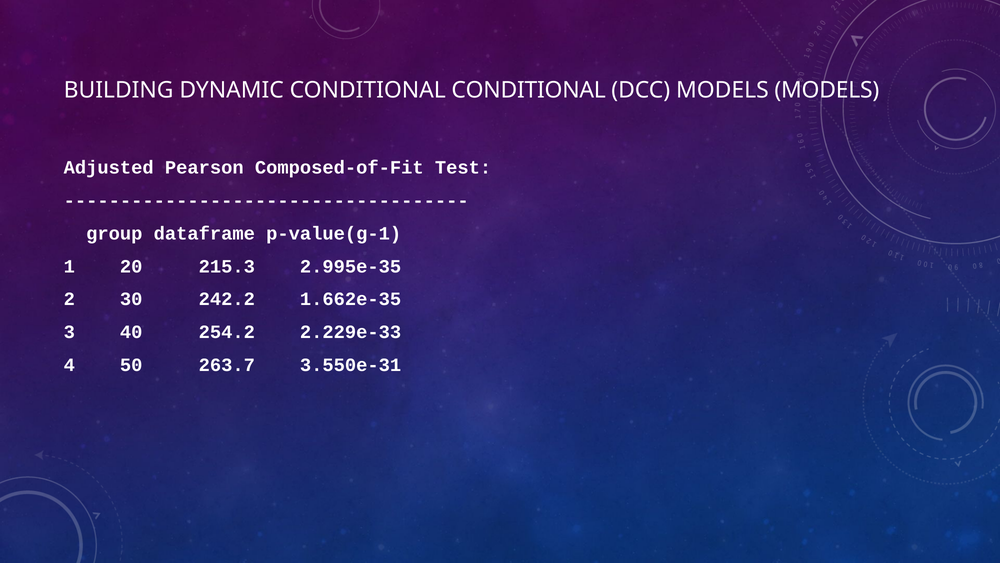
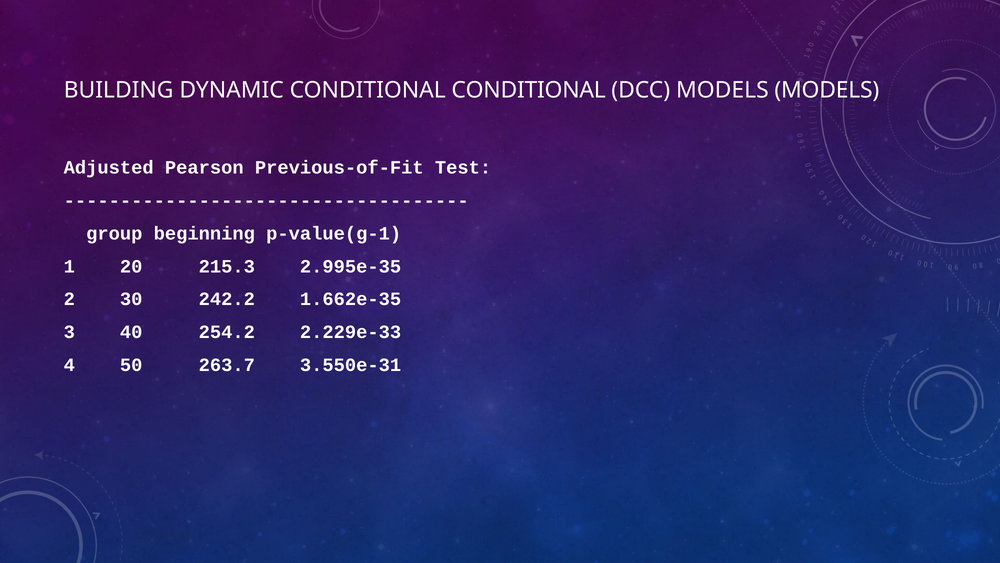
Composed-of-Fit: Composed-of-Fit -> Previous-of-Fit (339, 167)
dataframe: dataframe -> beginning (204, 233)
